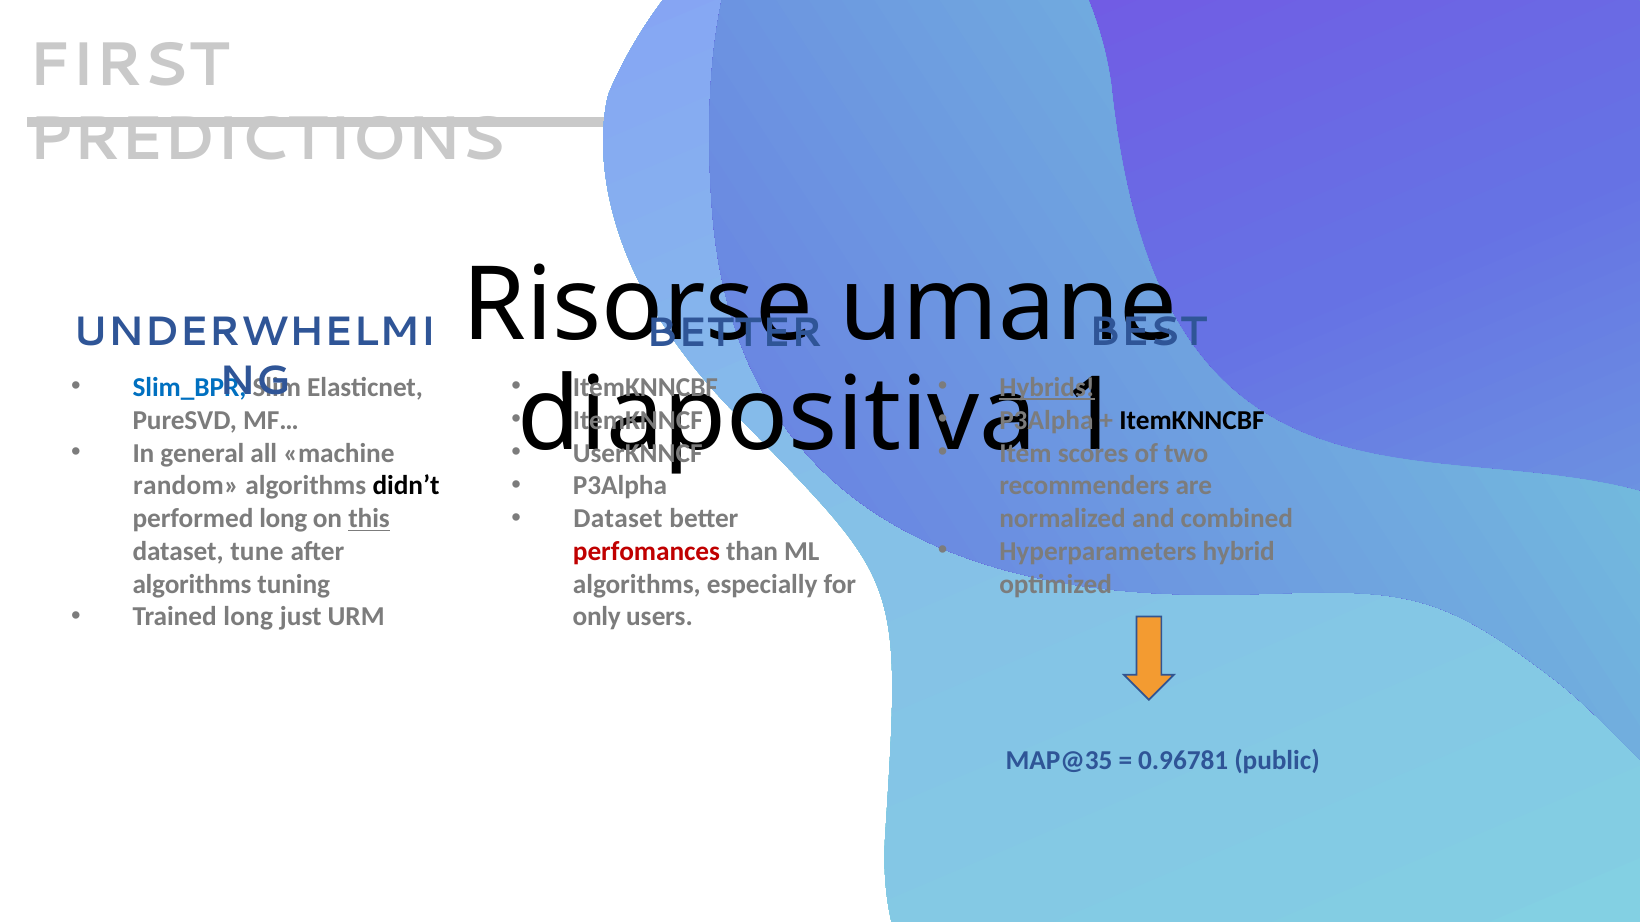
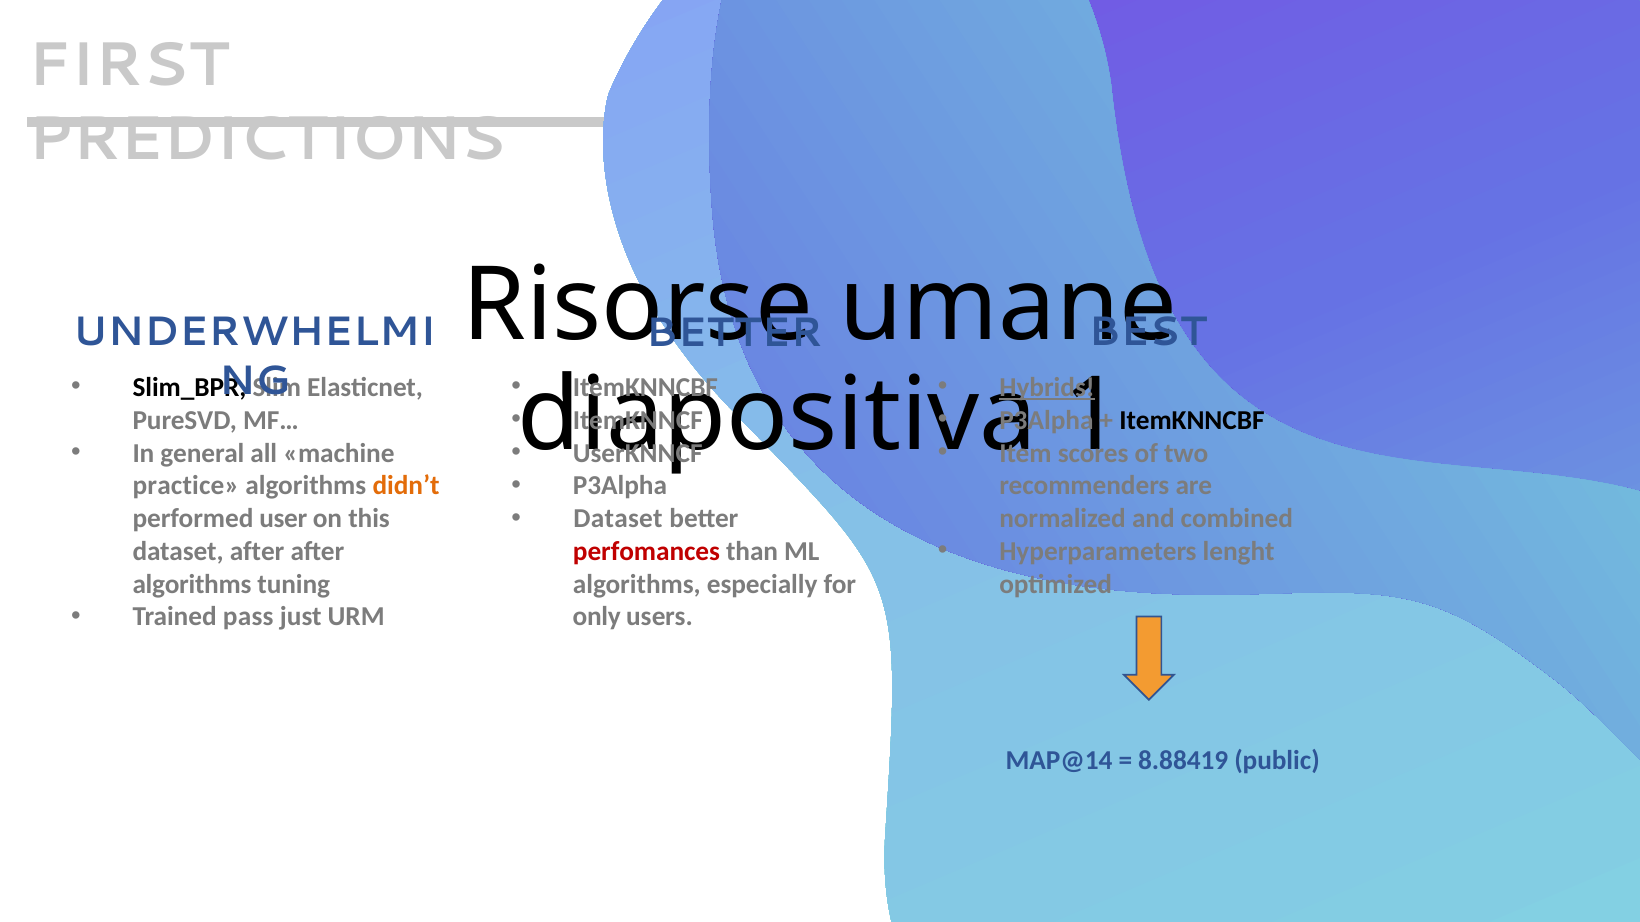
Slim_BPR colour: blue -> black (189, 388)
random: random -> practice (186, 486)
didn’t colour: black -> orange (406, 486)
performed long: long -> user (283, 519)
this underline: present -> none (369, 519)
hybrid: hybrid -> lenght (1239, 552)
dataset tune: tune -> after (257, 552)
Trained long: long -> pass (248, 617)
MAP@35: MAP@35 -> MAP@14 (1059, 760)
0.96781: 0.96781 -> 8.88419 (1183, 760)
